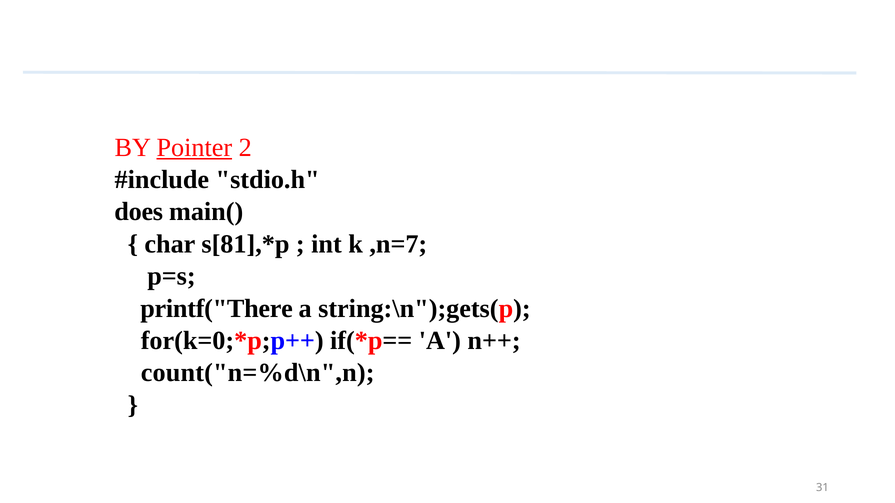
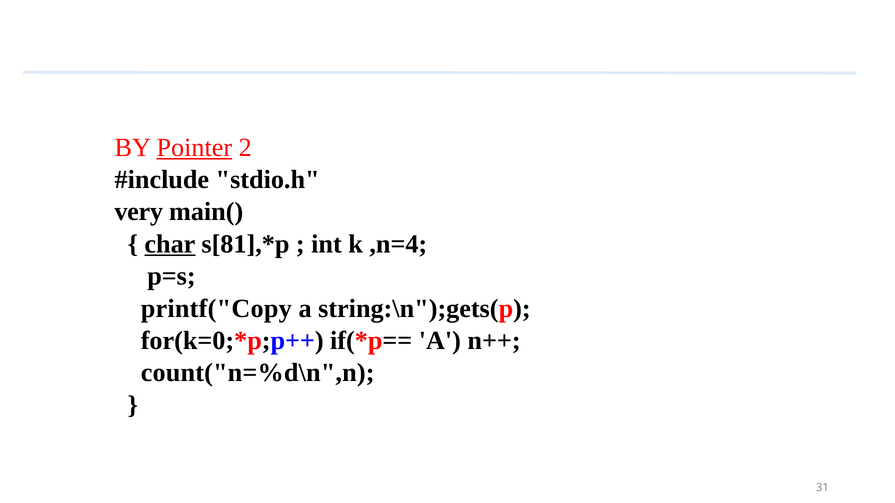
does: does -> very (139, 212)
char underline: none -> present (170, 244)
,n=7: ,n=7 -> ,n=4 (398, 244)
printf("There: printf("There -> printf("Copy (216, 309)
